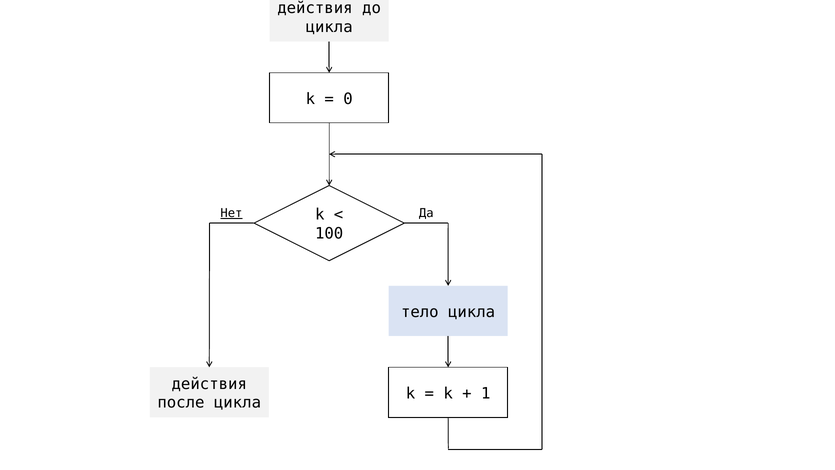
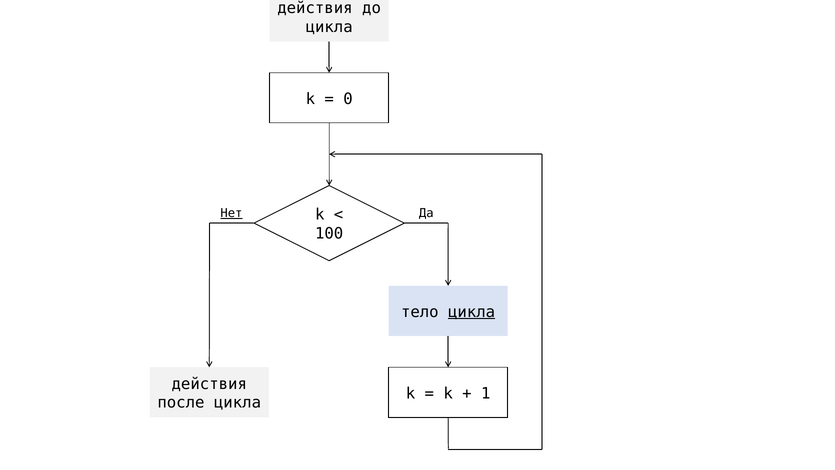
цикла underline: none -> present (472, 312)
